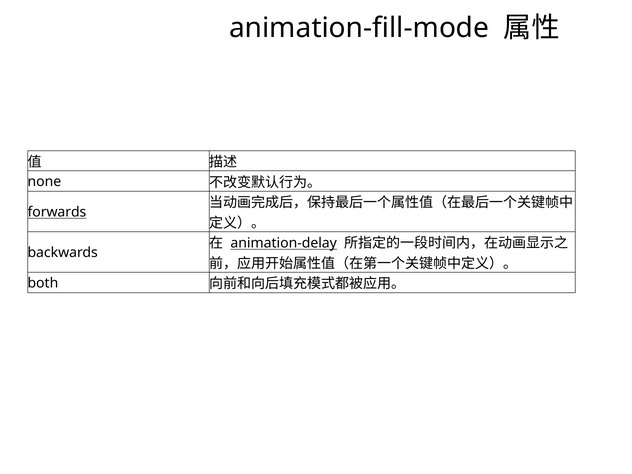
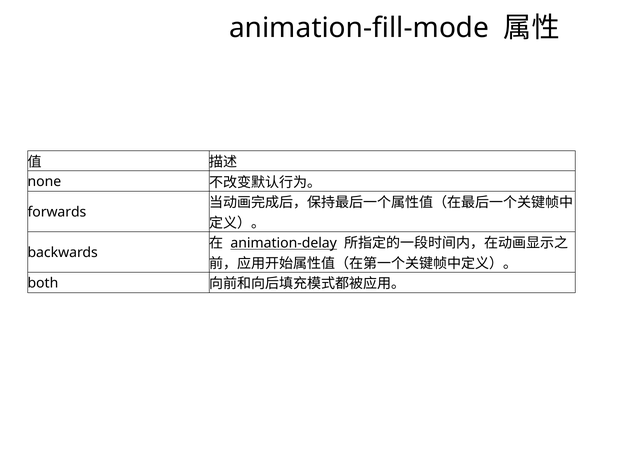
forwards underline: present -> none (57, 212)
